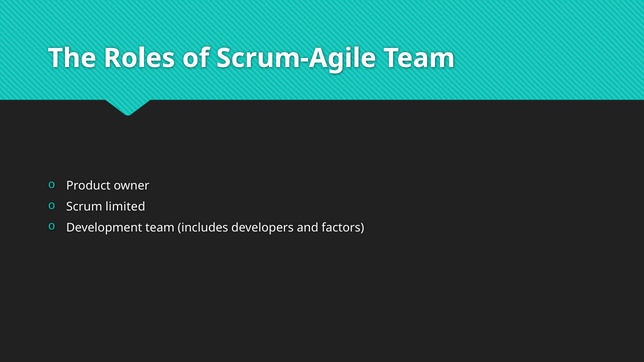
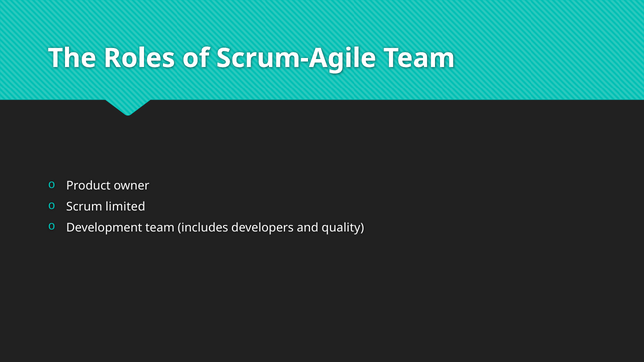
factors: factors -> quality (343, 228)
